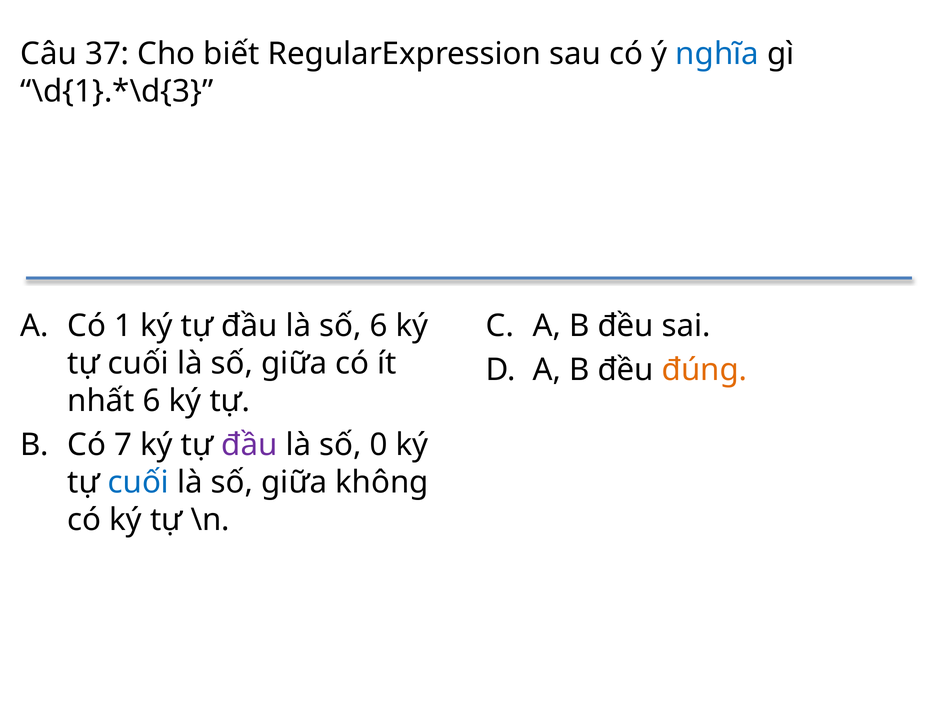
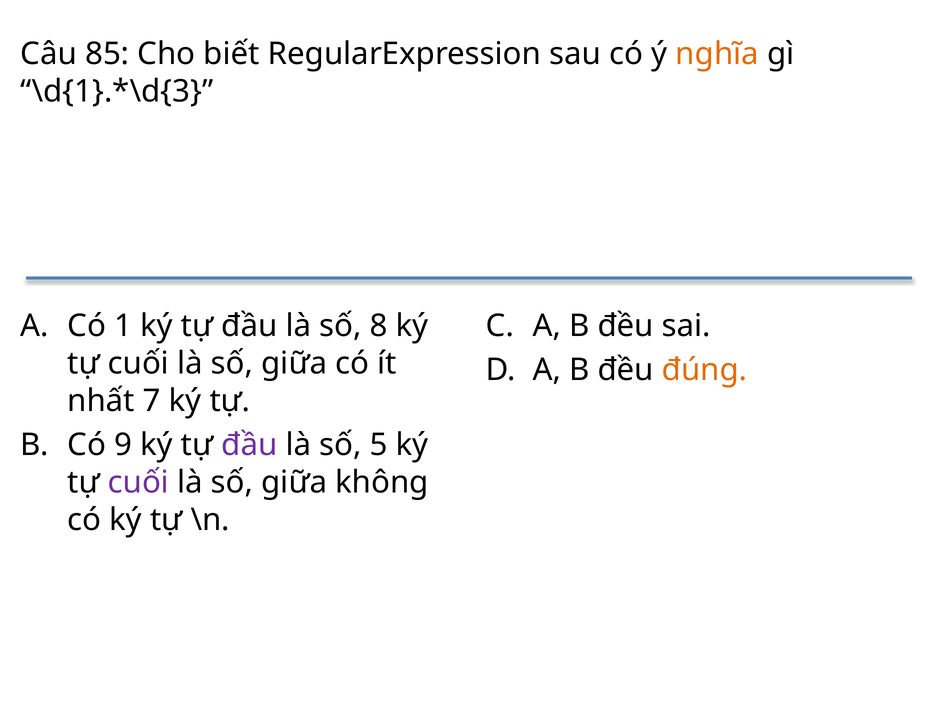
37: 37 -> 85 (107, 54)
nghĩa colour: blue -> orange (717, 54)
số 6: 6 -> 8 (379, 326)
nhất 6: 6 -> 7 (152, 401)
7: 7 -> 9 (123, 444)
0: 0 -> 5 (379, 444)
cuối colour: blue -> purple (138, 482)
